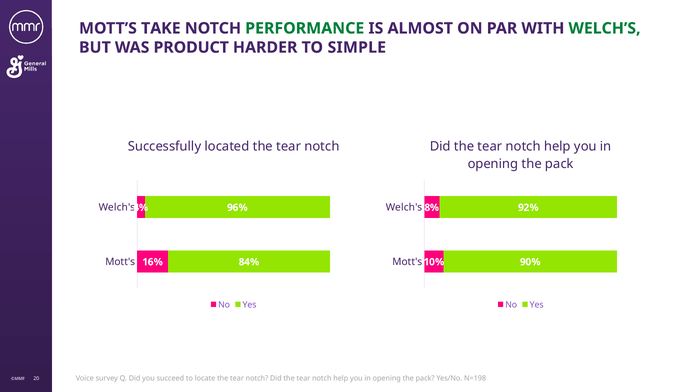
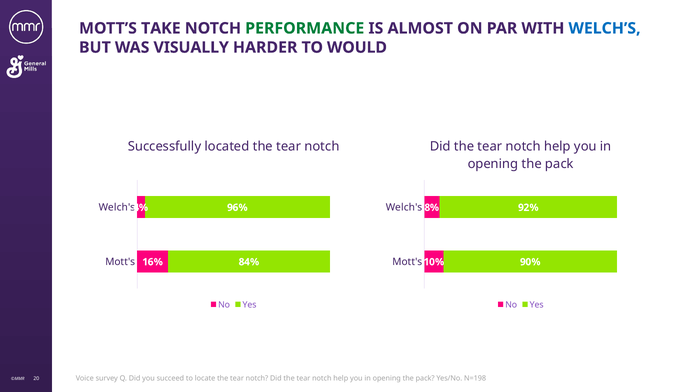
WELCH’S colour: green -> blue (605, 28)
PRODUCT: PRODUCT -> VISUALLY (191, 47)
SIMPLE: SIMPLE -> WOULD (357, 47)
